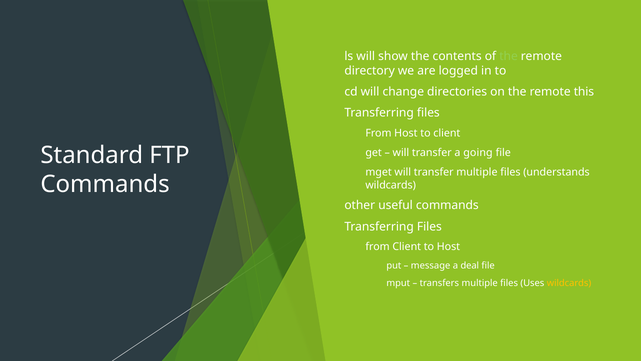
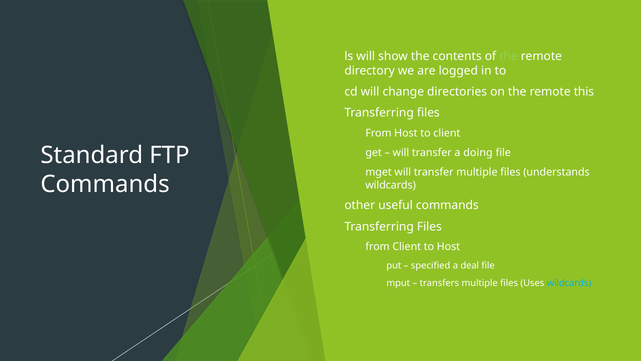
going: going -> doing (478, 153)
message: message -> specified (431, 265)
wildcards colour: yellow -> light blue (569, 283)
